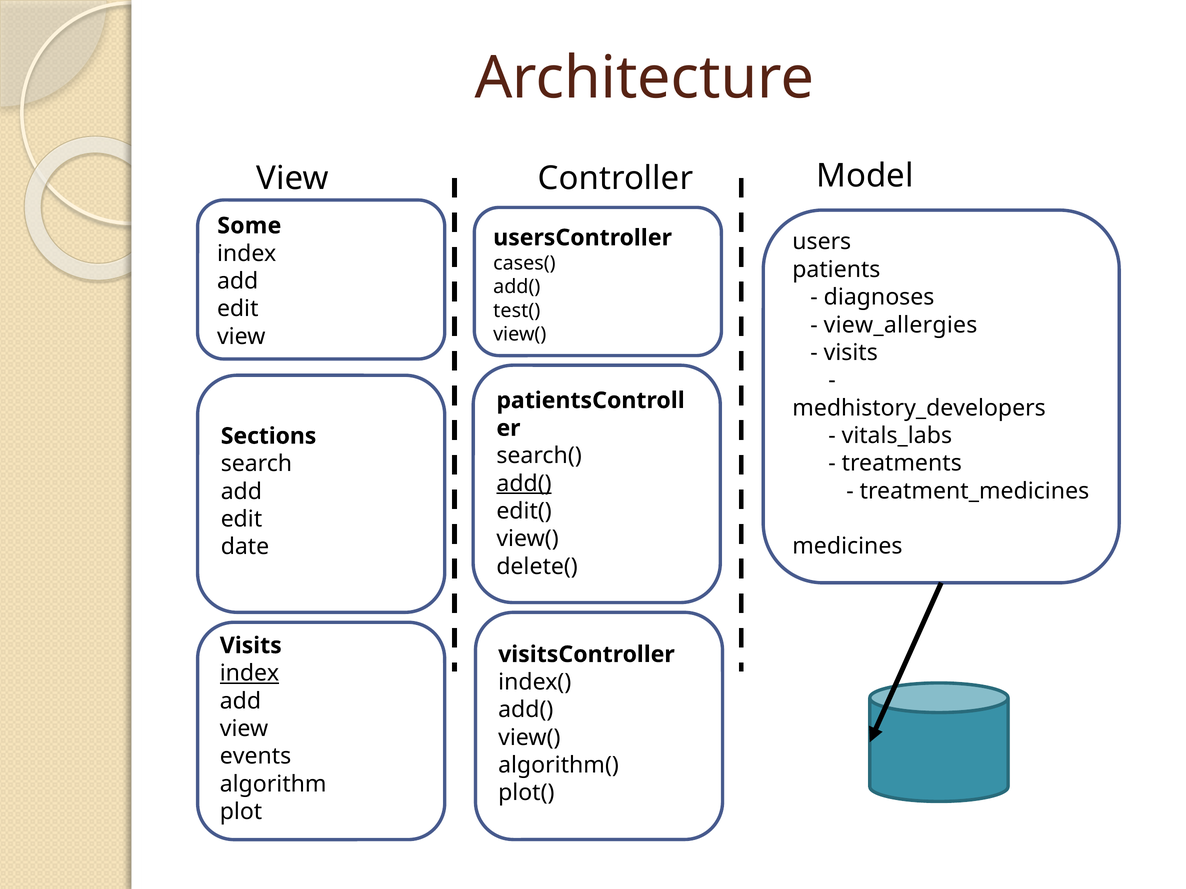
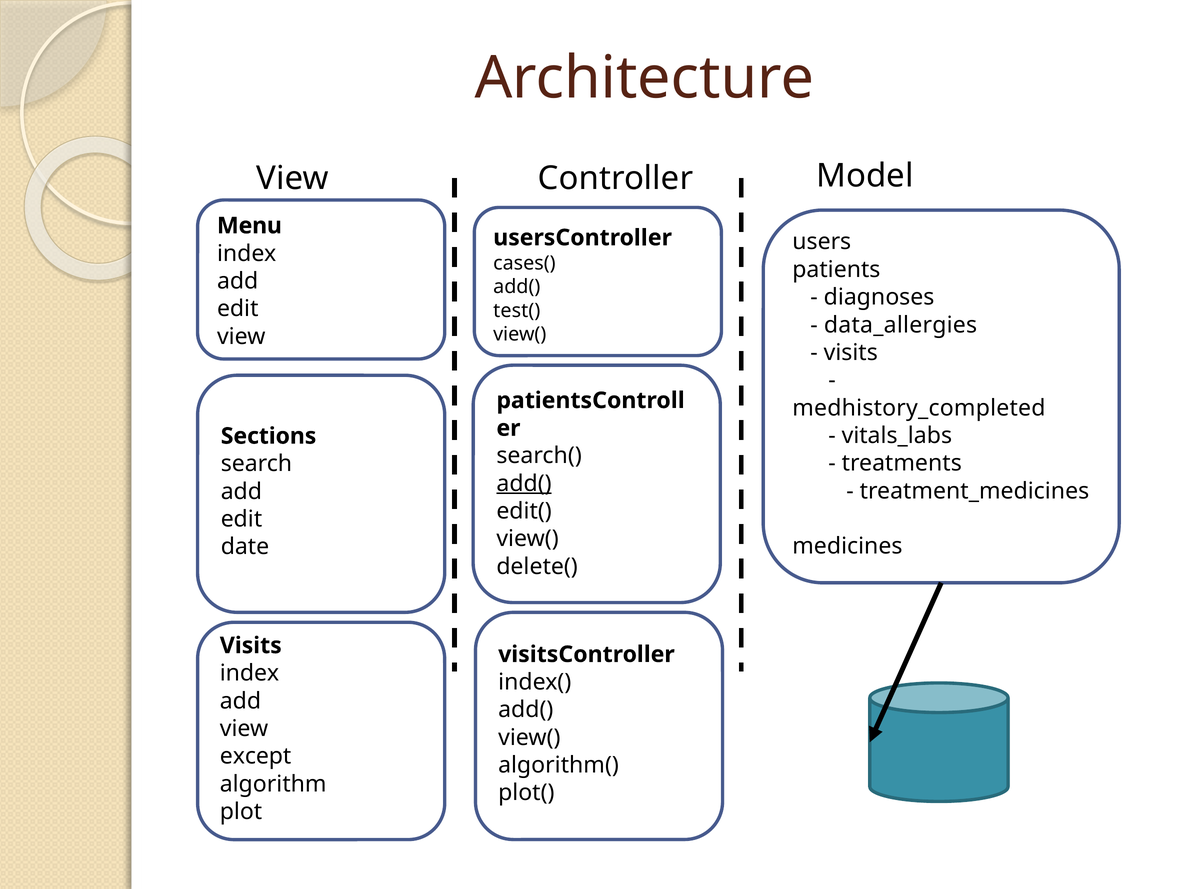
Some: Some -> Menu (249, 226)
view_allergies: view_allergies -> data_allergies (901, 325)
medhistory_developers: medhistory_developers -> medhistory_completed (919, 408)
index underline: present -> none (250, 674)
events: events -> except (256, 757)
